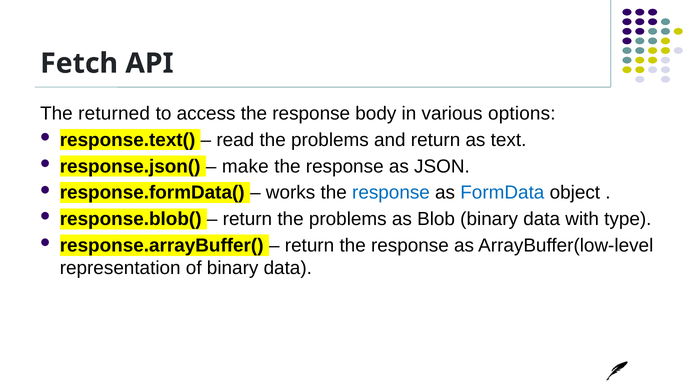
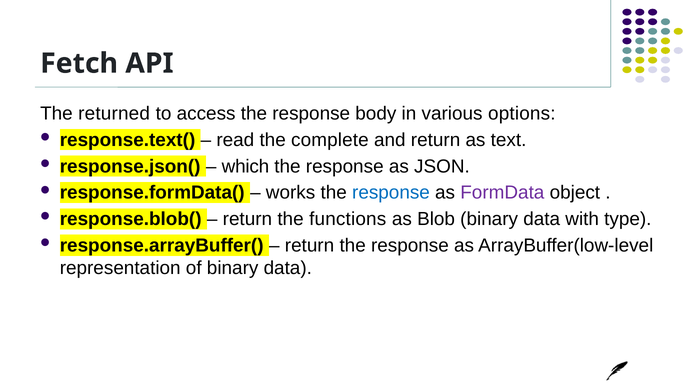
read the problems: problems -> complete (330, 140)
make: make -> which (245, 167)
FormData colour: blue -> purple (502, 193)
return the problems: problems -> functions (348, 219)
